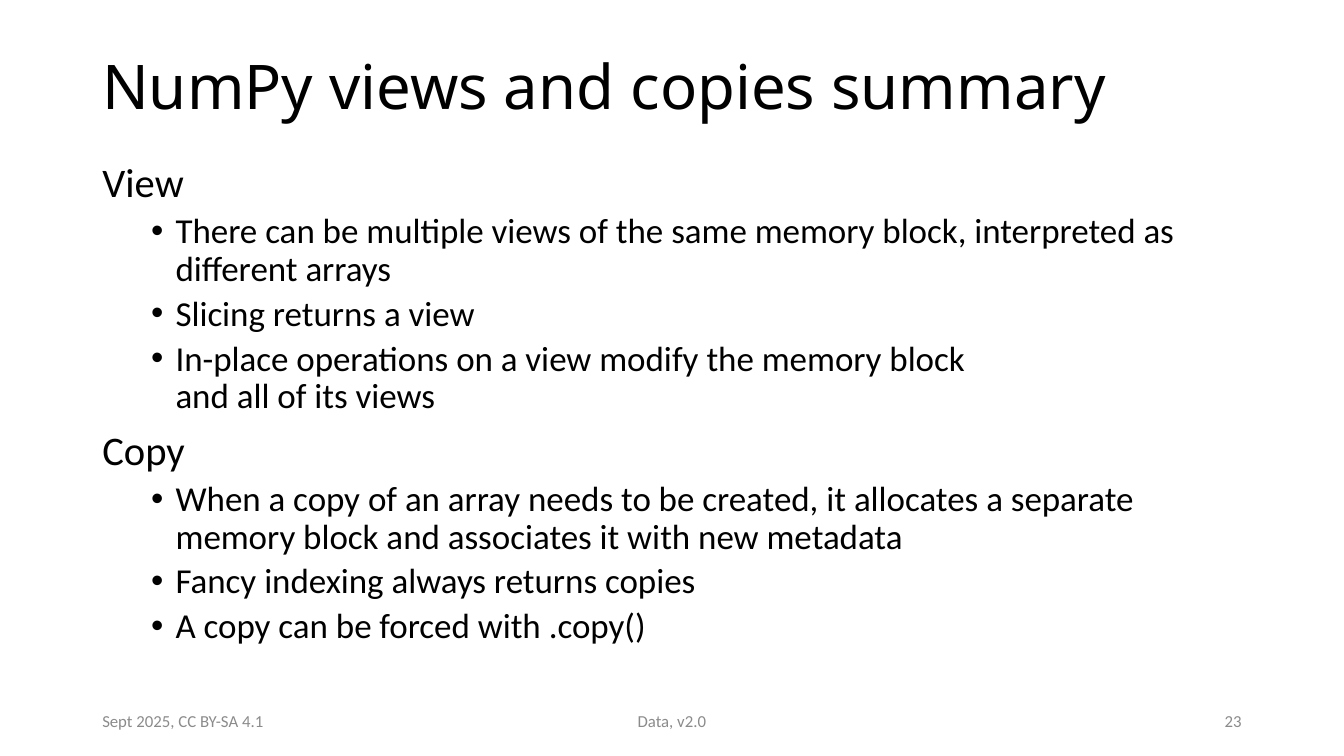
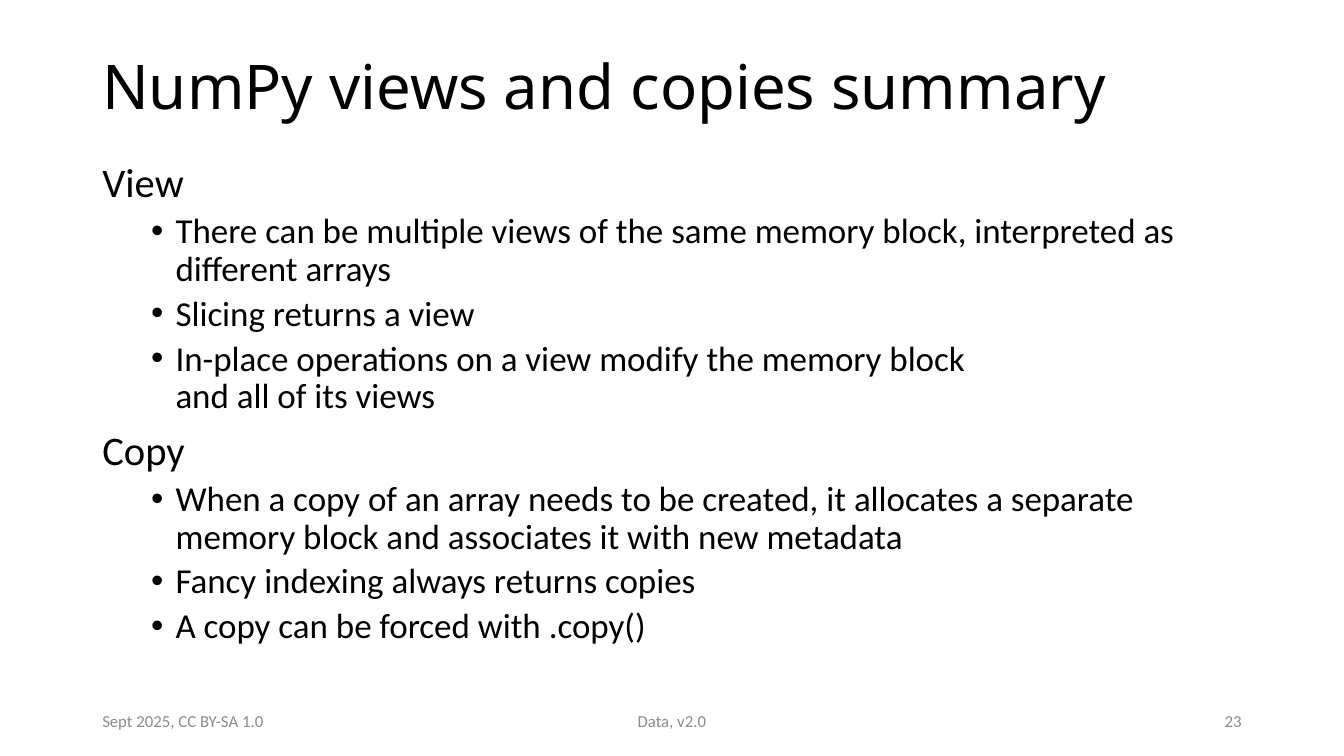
4.1: 4.1 -> 1.0 (253, 722)
